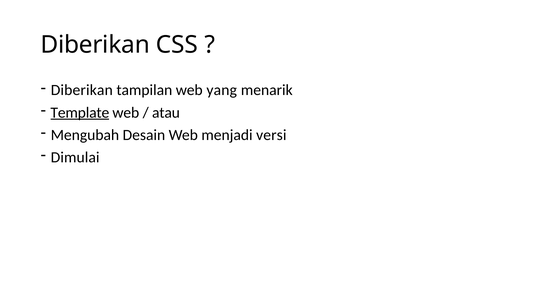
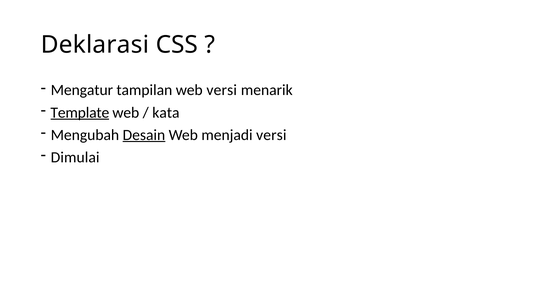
Diberikan: Diberikan -> Deklarasi (95, 45)
Diberikan: Diberikan -> Mengatur (82, 90)
web yang: yang -> versi (222, 90)
atau: atau -> kata (166, 113)
Desain underline: none -> present (144, 135)
